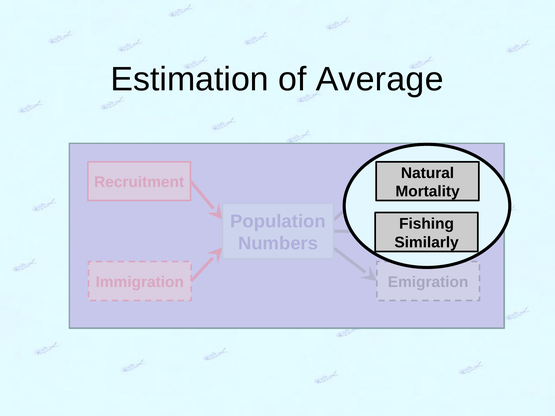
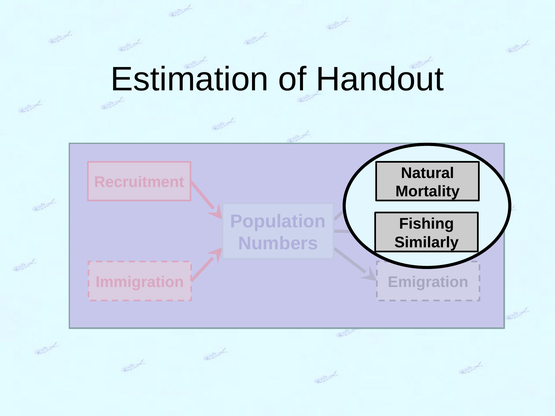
Average: Average -> Handout (380, 79)
